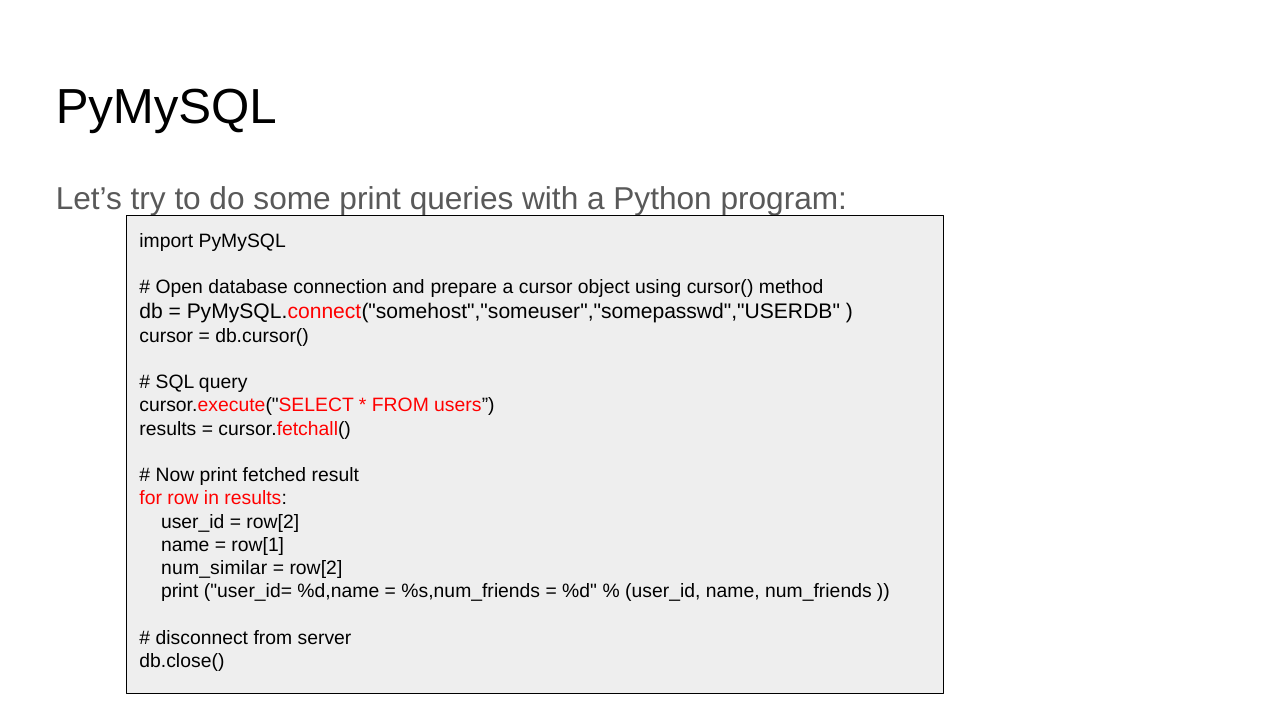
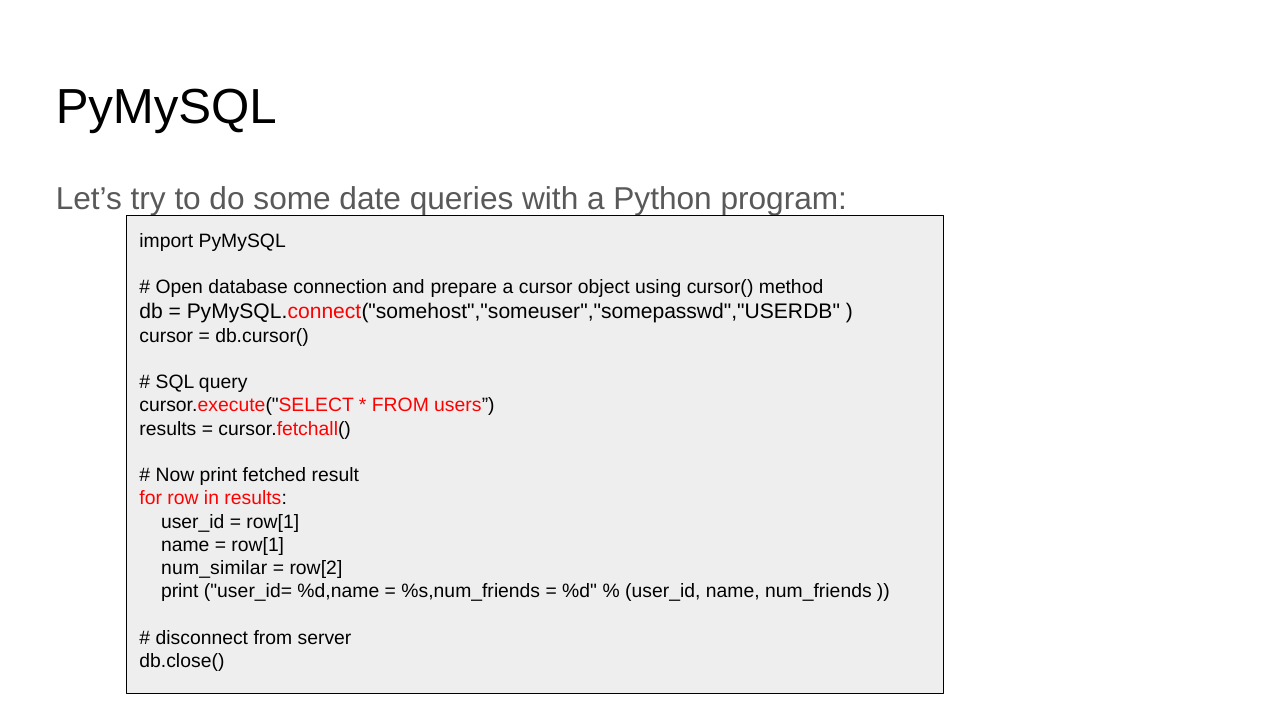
some print: print -> date (370, 199)
row[2: row[2 -> row[1 (273, 521)
